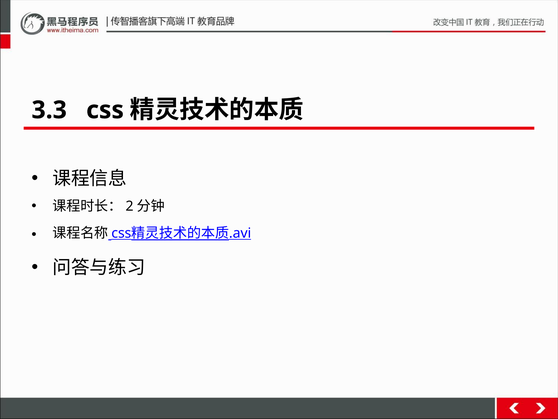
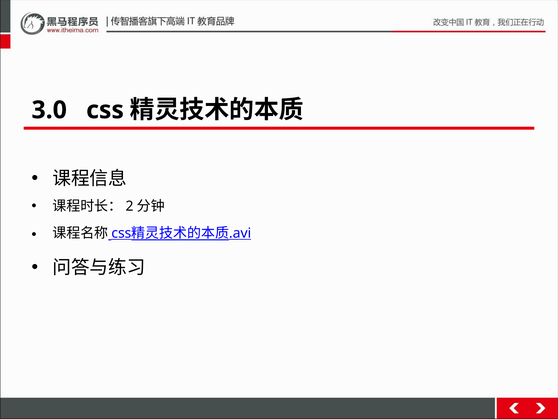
3.3: 3.3 -> 3.0 (49, 110)
